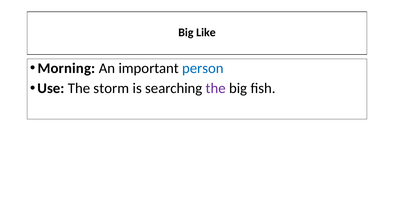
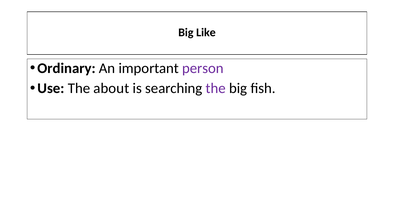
Morning: Morning -> Ordinary (67, 68)
person colour: blue -> purple (203, 68)
storm: storm -> about (111, 88)
